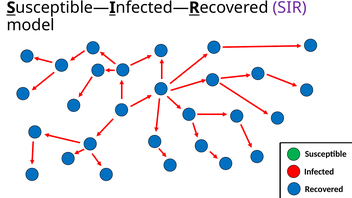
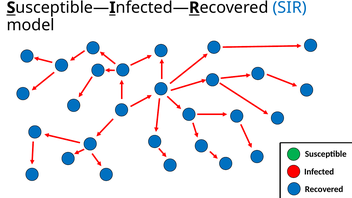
SIR colour: purple -> blue (290, 8)
